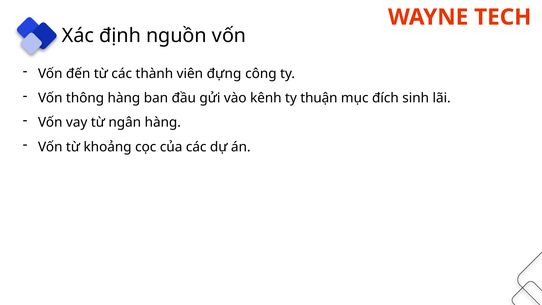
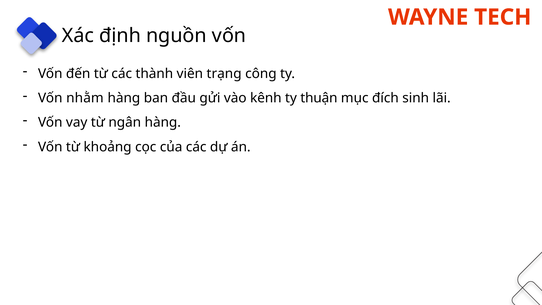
đựng: đựng -> trạng (224, 74)
thông: thông -> nhằm (85, 98)
